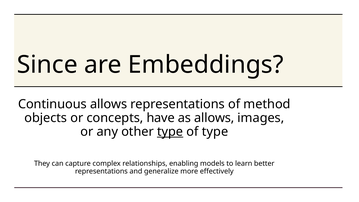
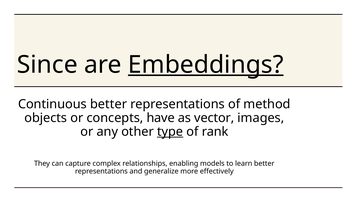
Embeddings underline: none -> present (206, 65)
Continuous allows: allows -> better (109, 104)
as allows: allows -> vector (214, 118)
of type: type -> rank (215, 132)
